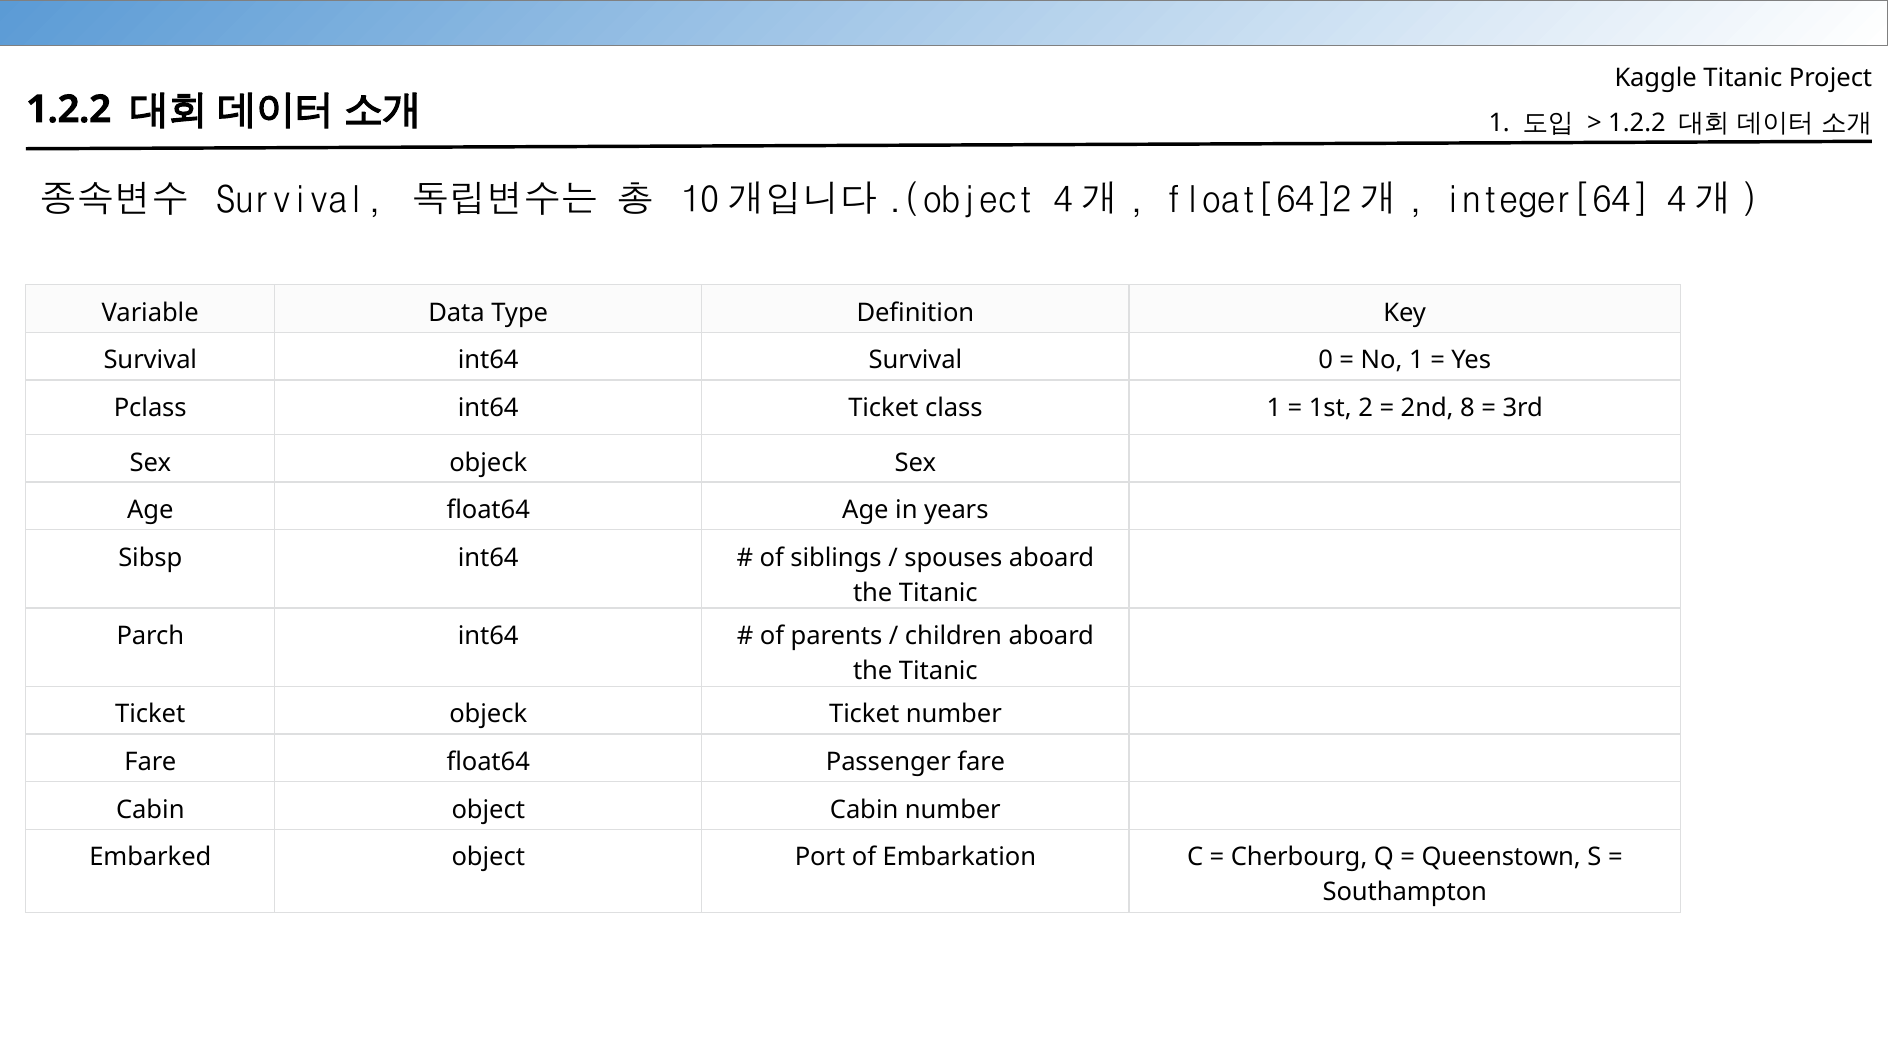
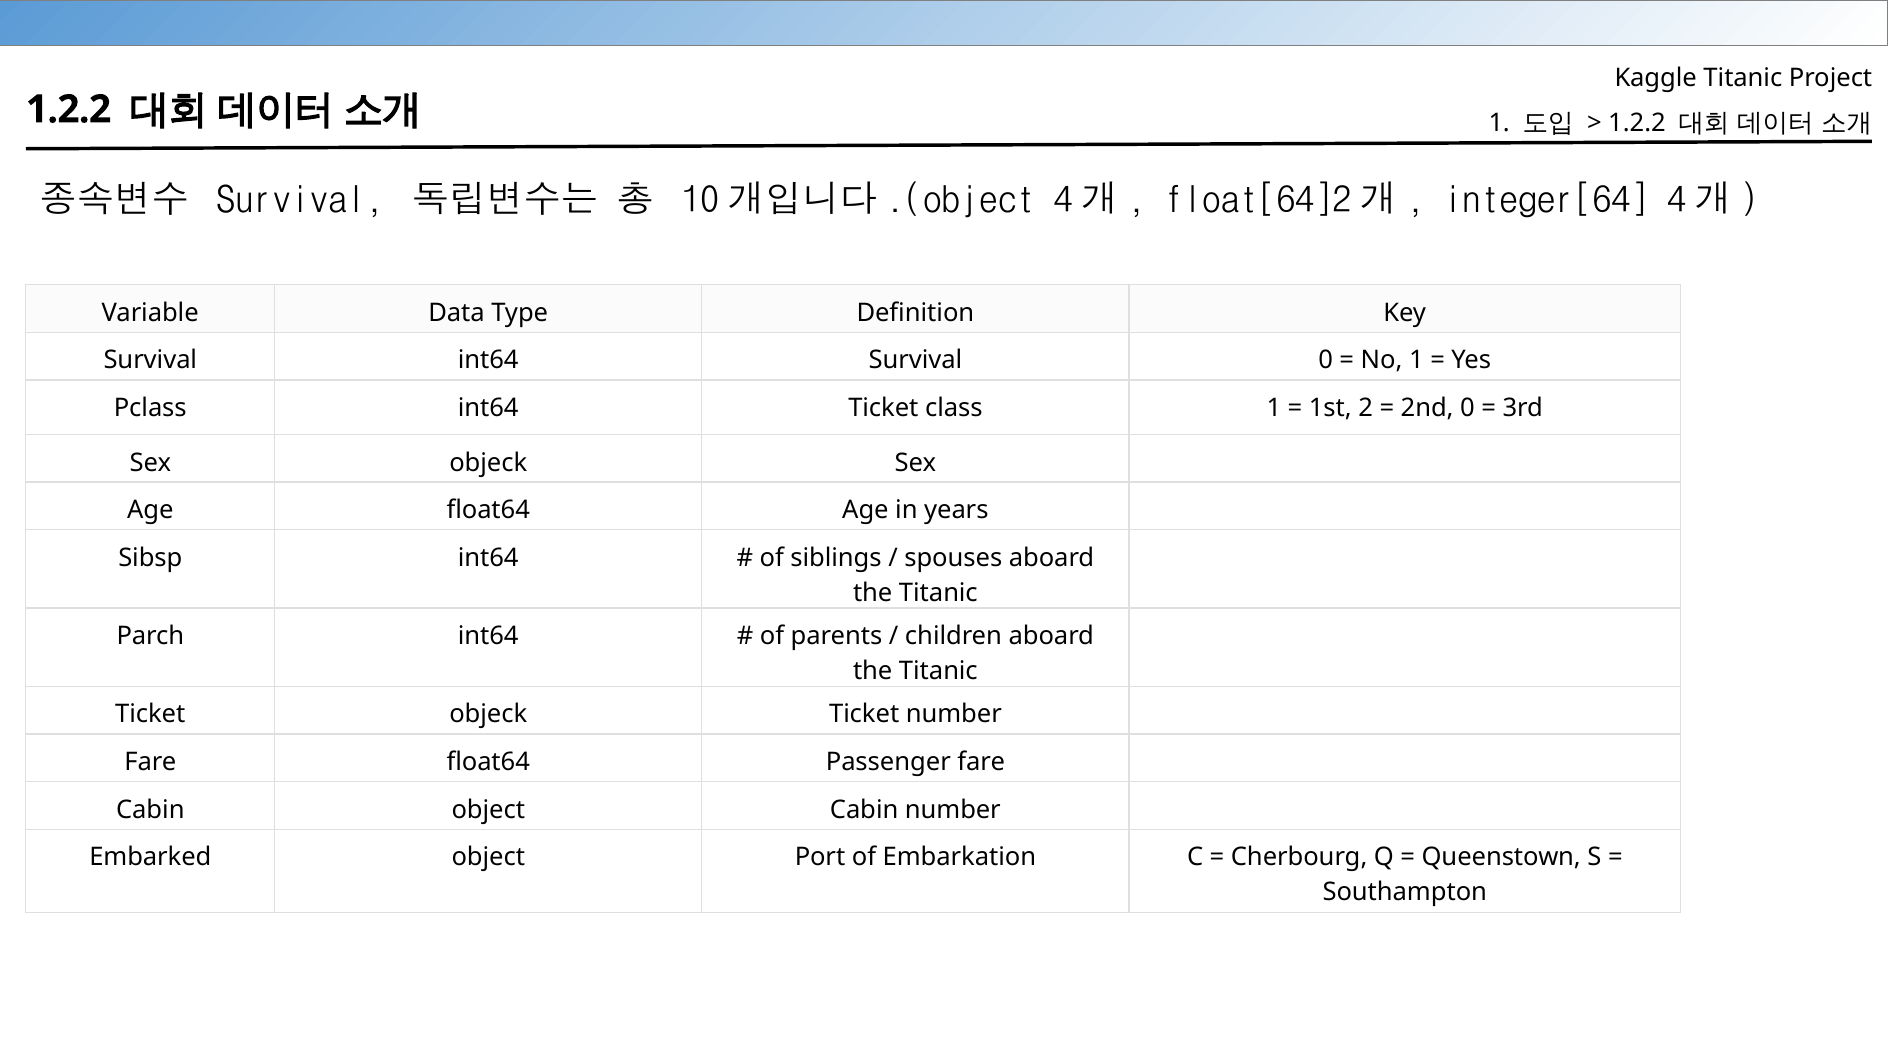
2nd 8: 8 -> 0 (1467, 408)
